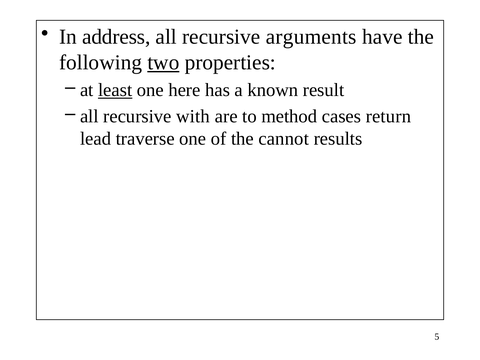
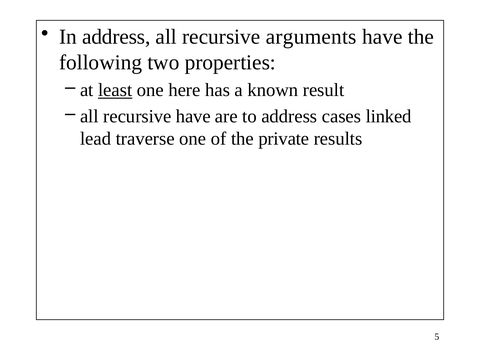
two underline: present -> none (163, 63)
recursive with: with -> have (193, 116)
to method: method -> address (289, 116)
return: return -> linked (389, 116)
cannot: cannot -> private (284, 139)
